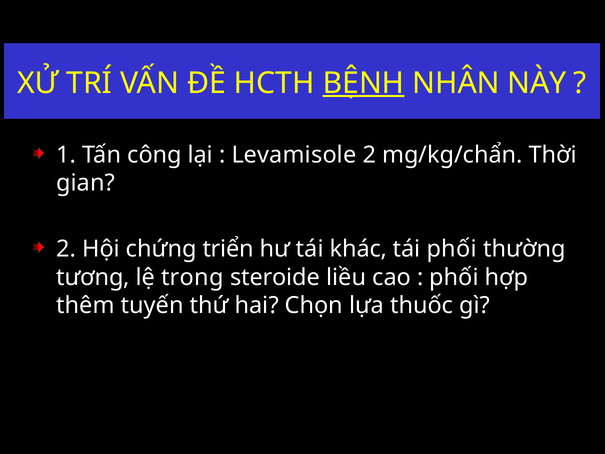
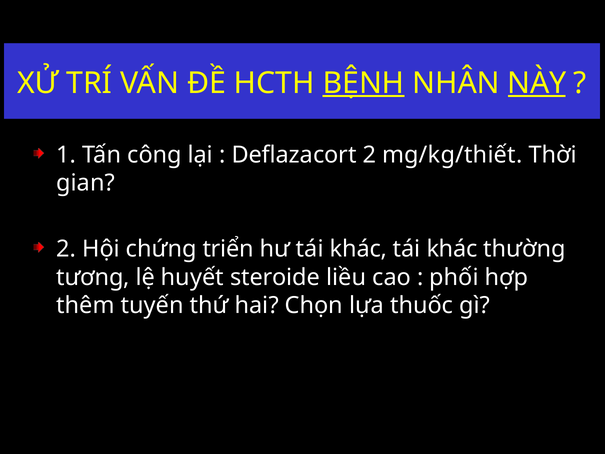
NÀY underline: none -> present (537, 83)
Levamisole: Levamisole -> Deflazacort (294, 155)
mg/kg/chẩn: mg/kg/chẩn -> mg/kg/thiết (452, 155)
phối: phối -> khác (452, 249)
trong: trong -> huyết (192, 277)
